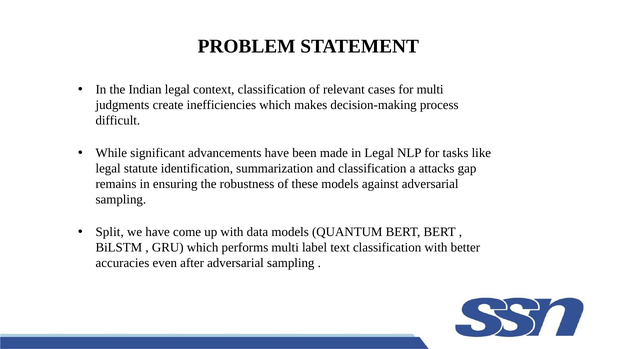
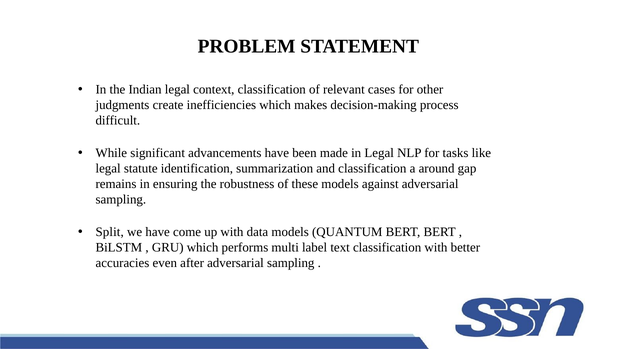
for multi: multi -> other (430, 90)
attacks: attacks -> around (437, 169)
